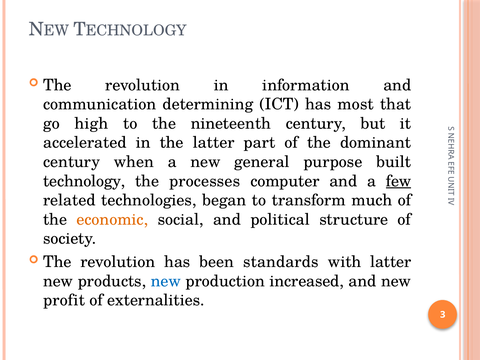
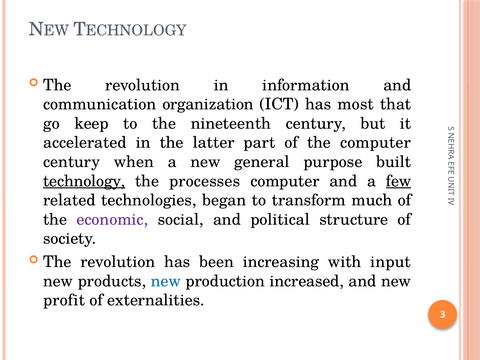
determining: determining -> organization (208, 104)
high: high -> keep (92, 123)
the dominant: dominant -> computer (375, 143)
technology underline: none -> present (84, 181)
economic colour: orange -> purple (112, 219)
standards: standards -> increasing (281, 262)
with latter: latter -> input (391, 262)
